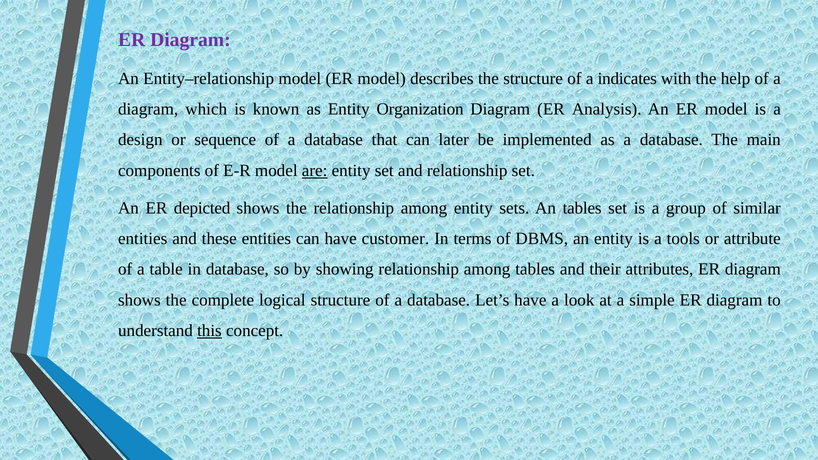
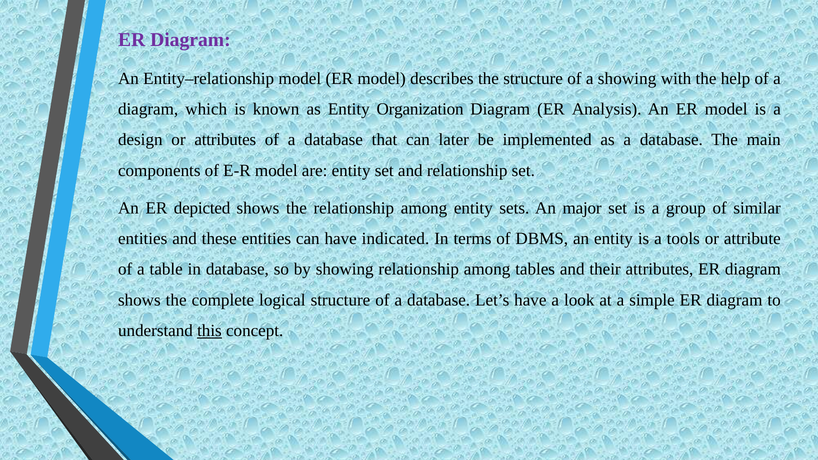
a indicates: indicates -> showing (627, 78)
or sequence: sequence -> attributes (225, 140)
are underline: present -> none (315, 170)
An tables: tables -> major (582, 208)
customer: customer -> indicated (395, 239)
